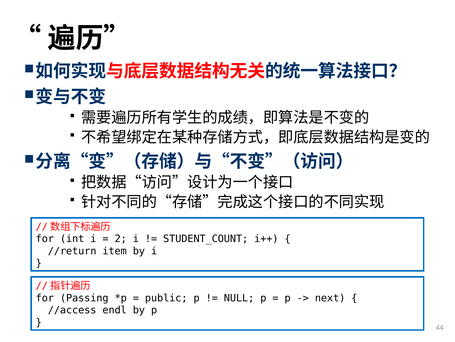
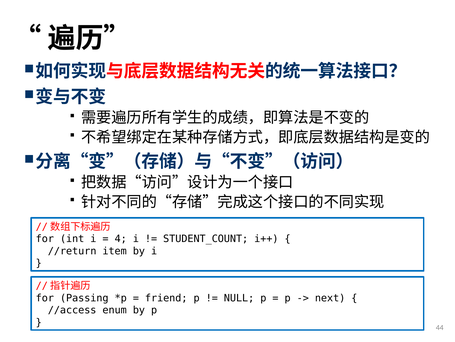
2: 2 -> 4 (121, 238)
public: public -> friend (166, 297)
endl: endl -> enum (115, 310)
